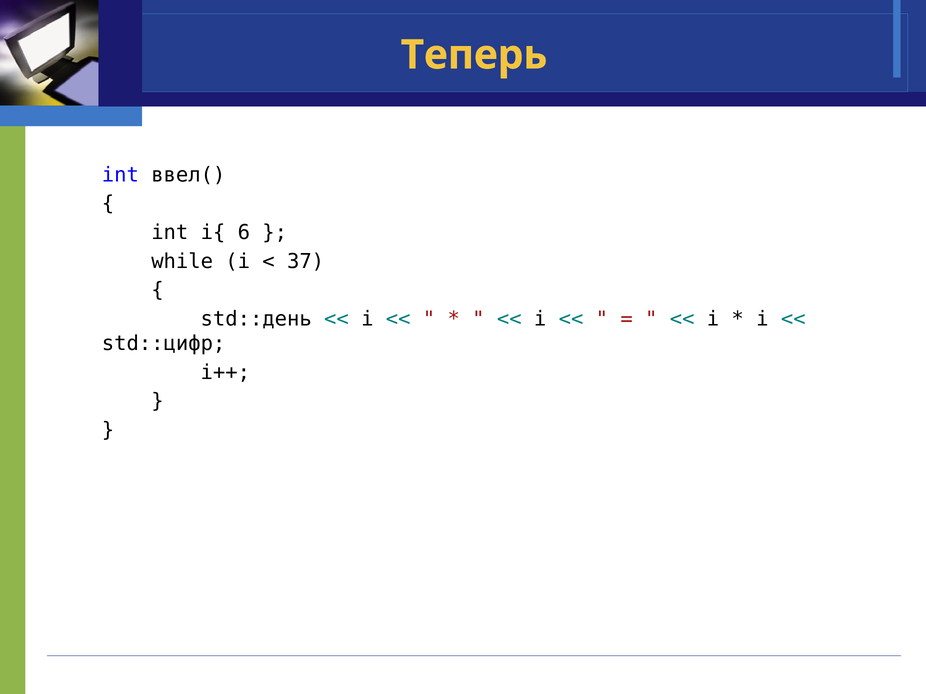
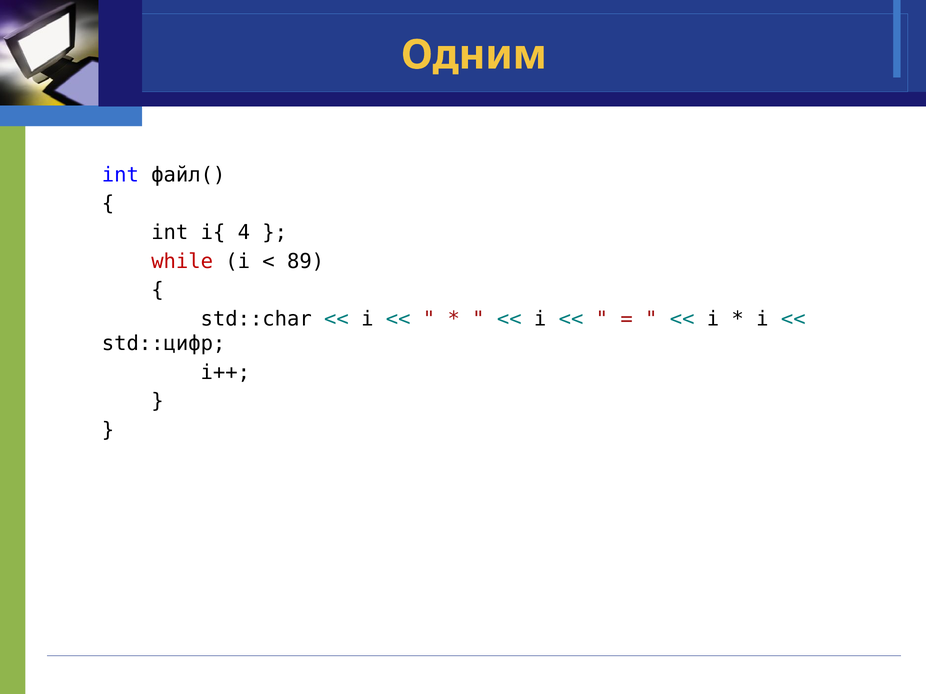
Теперь: Теперь -> Одним (474, 55)
ввел(: ввел( -> файл( (188, 175)
6: 6 -> 4 (244, 233)
while colour: black -> red (182, 261)
37: 37 -> 89 (306, 261)
std::день: std::день -> std::char (256, 319)
